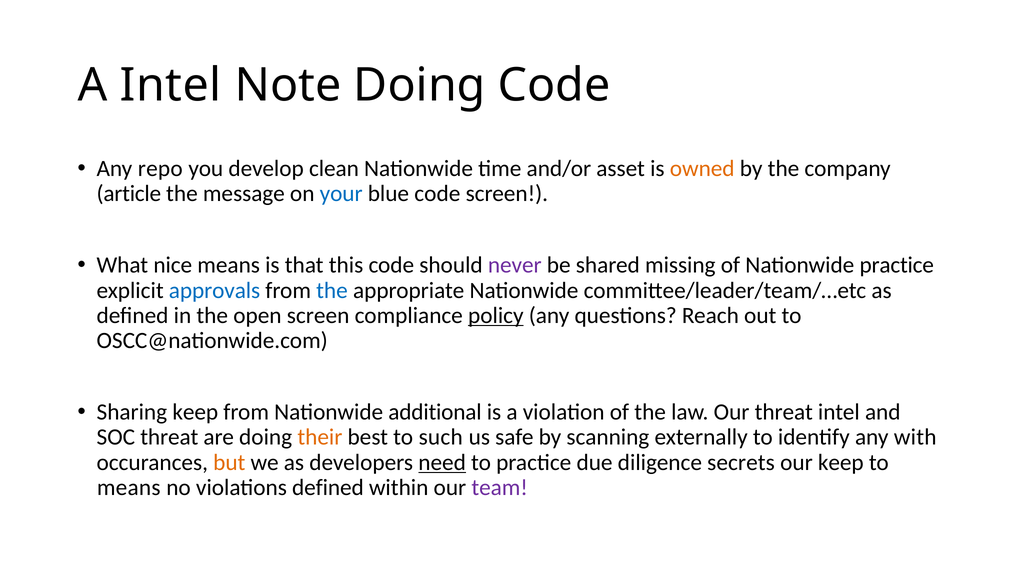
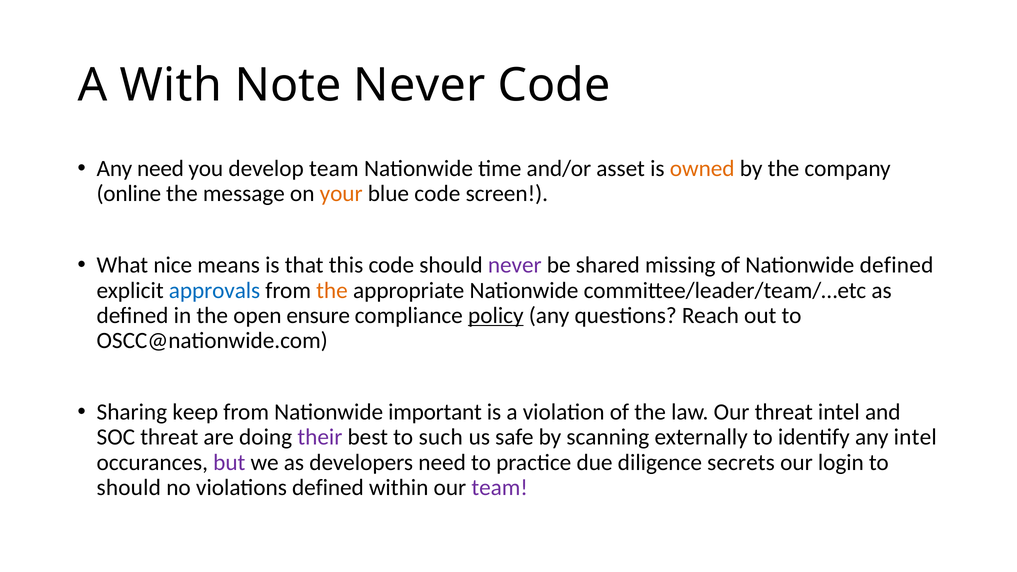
A Intel: Intel -> With (171, 85)
Note Doing: Doing -> Never (419, 85)
Any repo: repo -> need (161, 169)
develop clean: clean -> team (334, 169)
article: article -> online (129, 194)
your colour: blue -> orange (341, 194)
Nationwide practice: practice -> defined (897, 265)
the colour: blue -> orange (332, 290)
open screen: screen -> ensure (318, 316)
additional: additional -> important (435, 412)
their colour: orange -> purple (320, 437)
any with: with -> intel (915, 437)
but colour: orange -> purple (229, 463)
need underline: present -> none (442, 463)
our keep: keep -> login (841, 463)
means: means -> should (129, 488)
